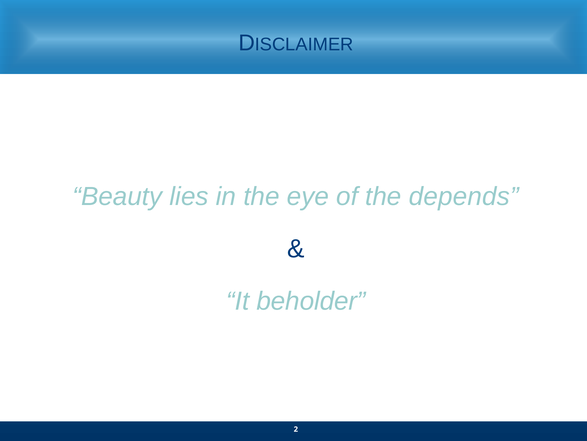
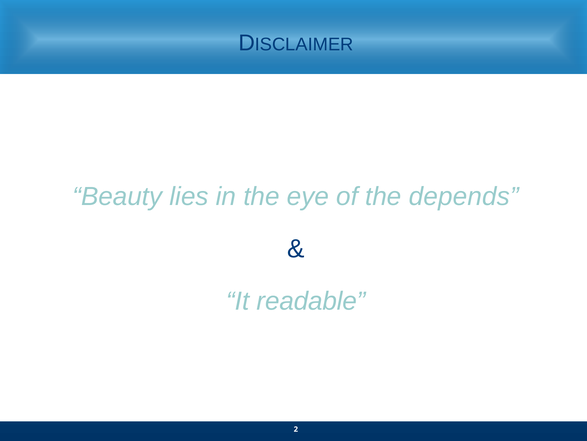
beholder: beholder -> readable (311, 301)
